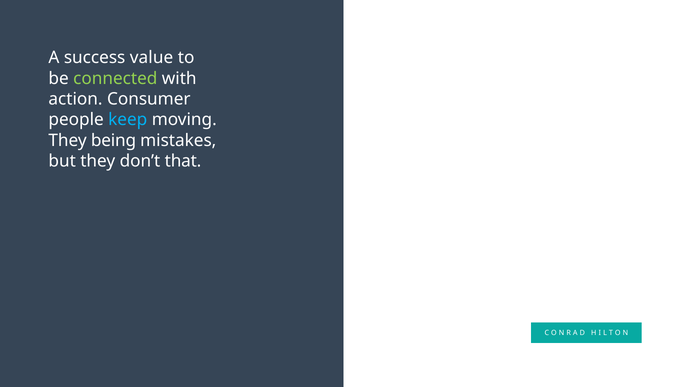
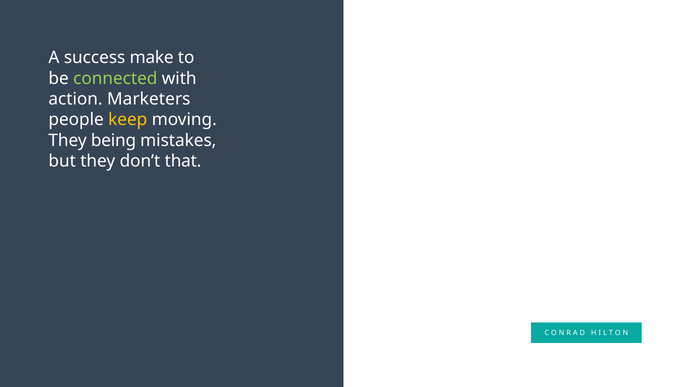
value: value -> make (152, 58)
Consumer: Consumer -> Marketers (149, 99)
keep colour: light blue -> yellow (128, 120)
